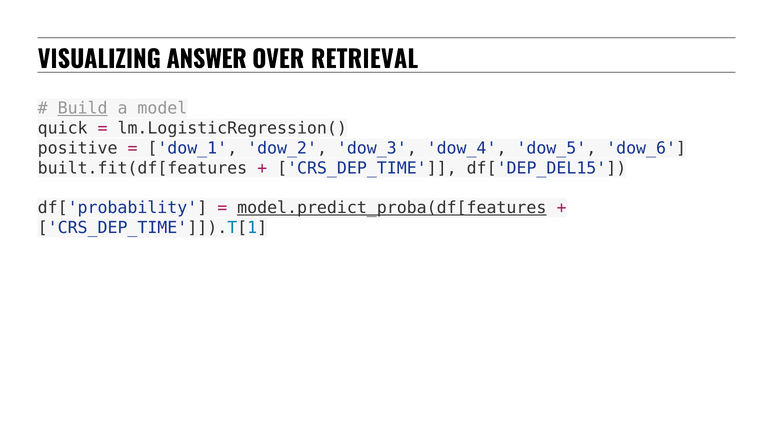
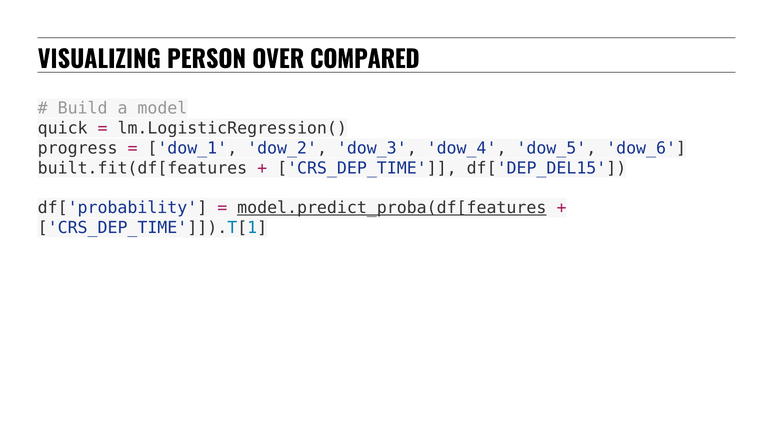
ANSWER: ANSWER -> PERSON (207, 60)
RETRIEVAL: RETRIEVAL -> COMPARED (365, 60)
Build underline: present -> none (83, 108)
positive: positive -> progress (78, 148)
